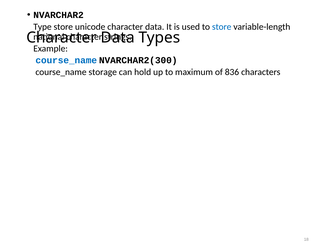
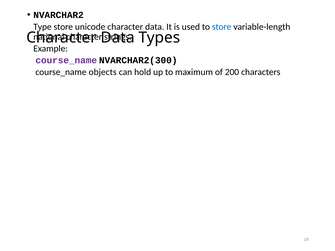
course_name colour: blue -> purple (66, 60)
storage: storage -> objects (103, 72)
836: 836 -> 200 (232, 72)
